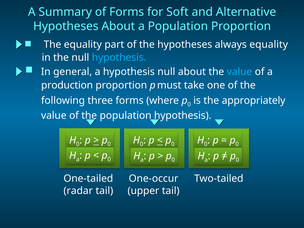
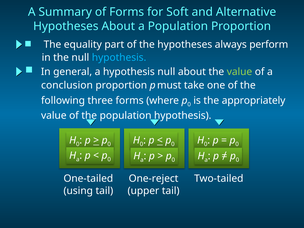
always equality: equality -> perform (269, 45)
value colour: light blue -> light green (239, 72)
production: production -> conclusion (67, 85)
One-occur: One-occur -> One-reject (154, 179)
radar: radar -> using (78, 191)
